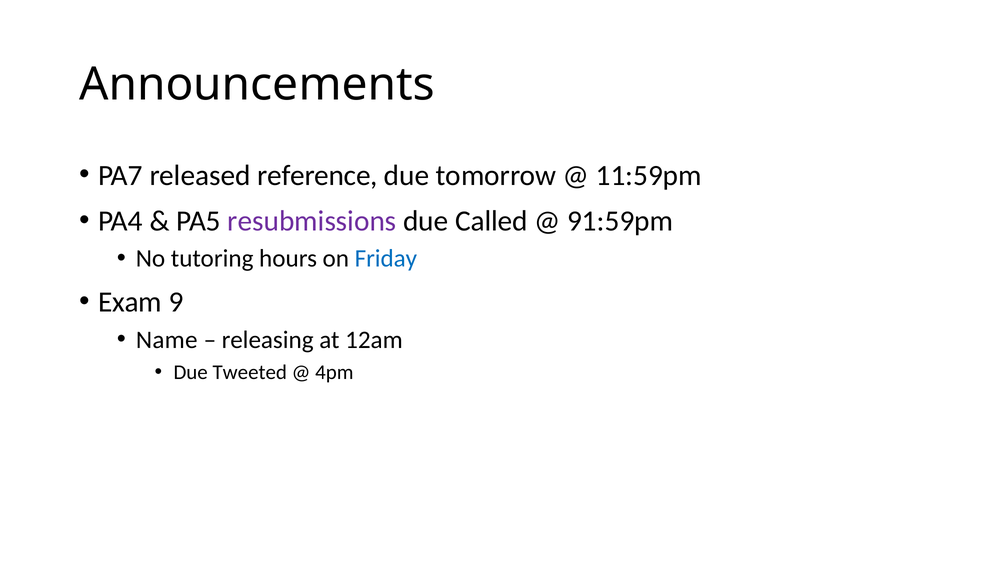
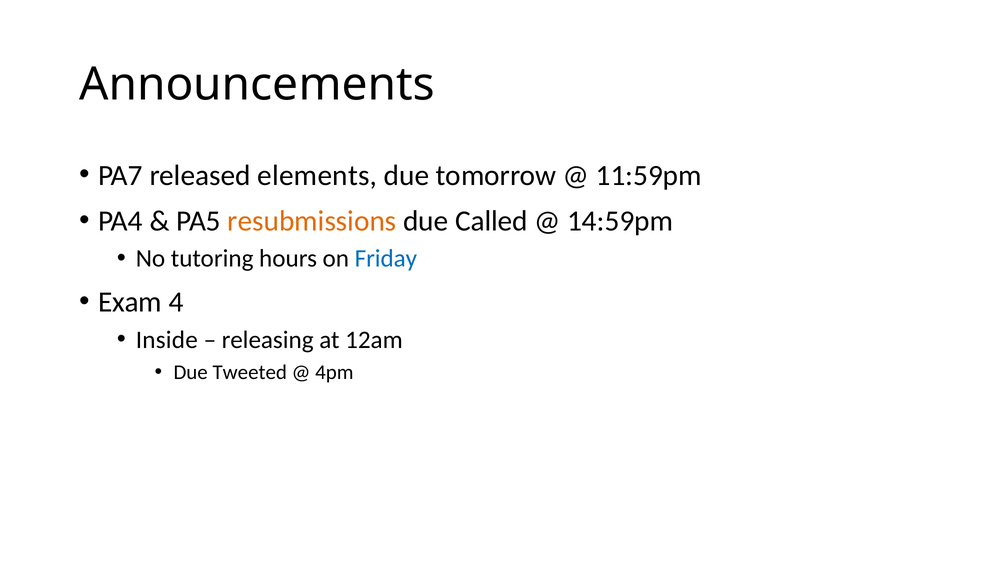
reference: reference -> elements (317, 175)
resubmissions colour: purple -> orange (312, 221)
91:59pm: 91:59pm -> 14:59pm (620, 221)
9: 9 -> 4 (176, 302)
Name: Name -> Inside (167, 340)
